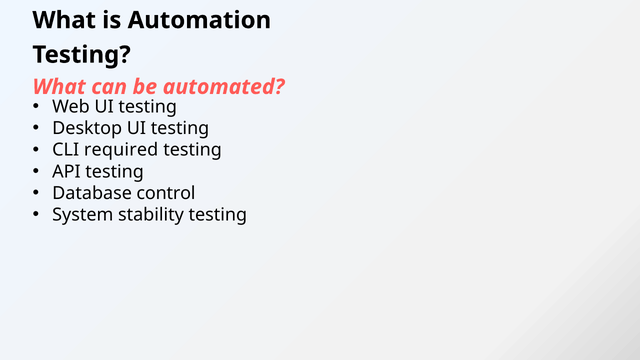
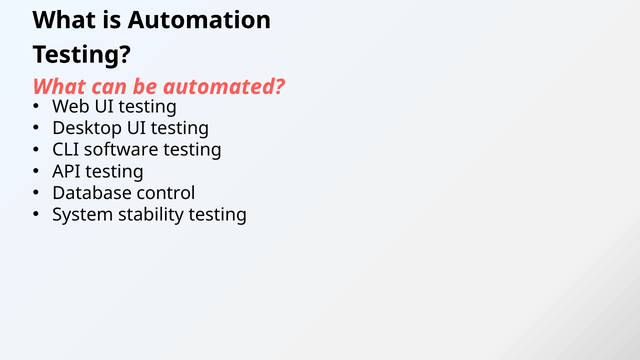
required: required -> software (121, 150)
